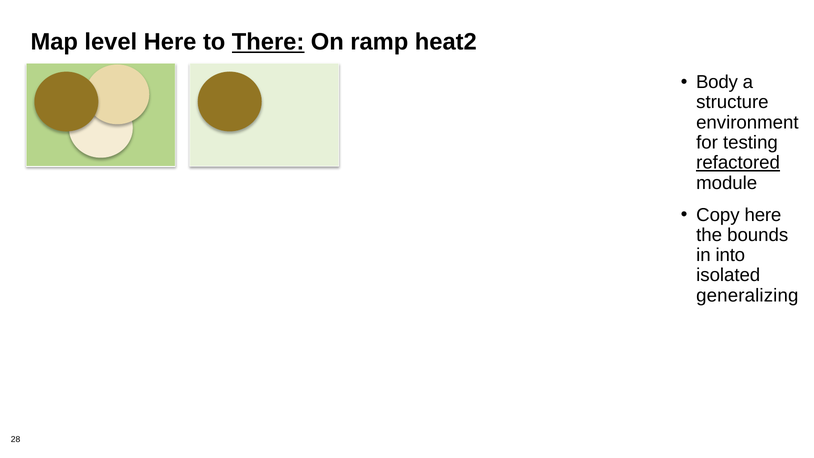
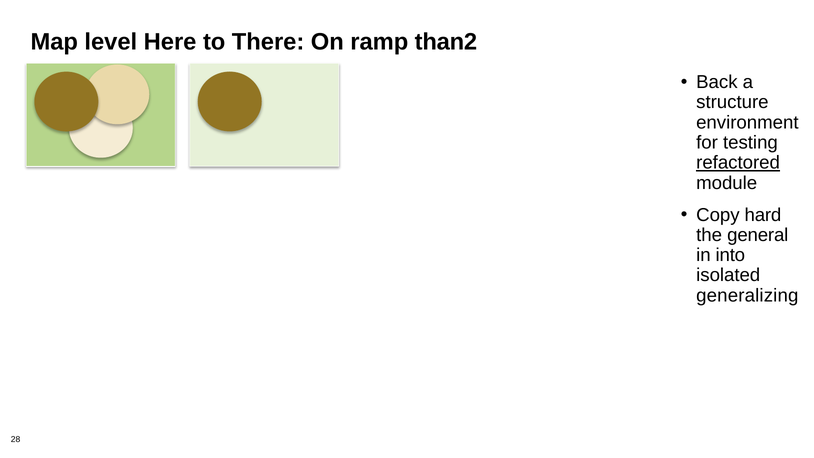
There underline: present -> none (268, 42)
heat2: heat2 -> than2 (446, 42)
Body: Body -> Back (717, 82)
Copy here: here -> hard (763, 215)
bounds: bounds -> general (758, 235)
